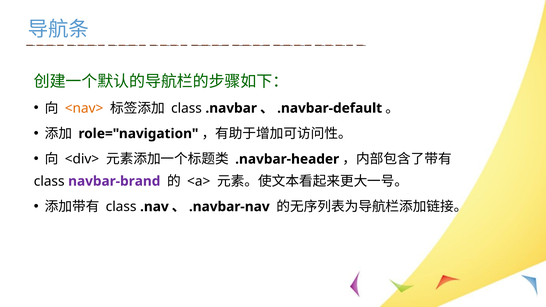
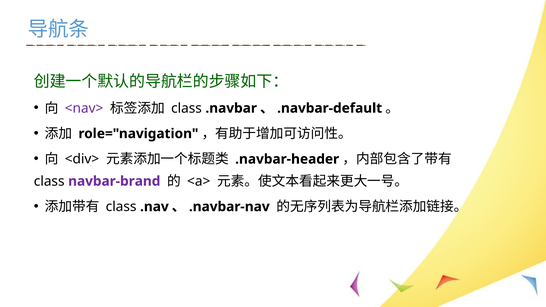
<nav> colour: orange -> purple (84, 108)
